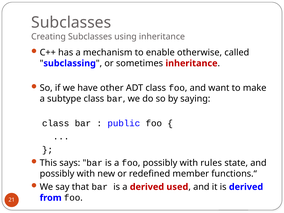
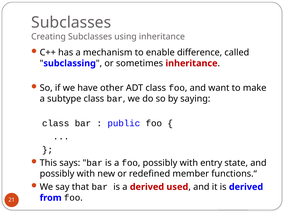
otherwise: otherwise -> difference (200, 52)
rules: rules -> entry (211, 163)
